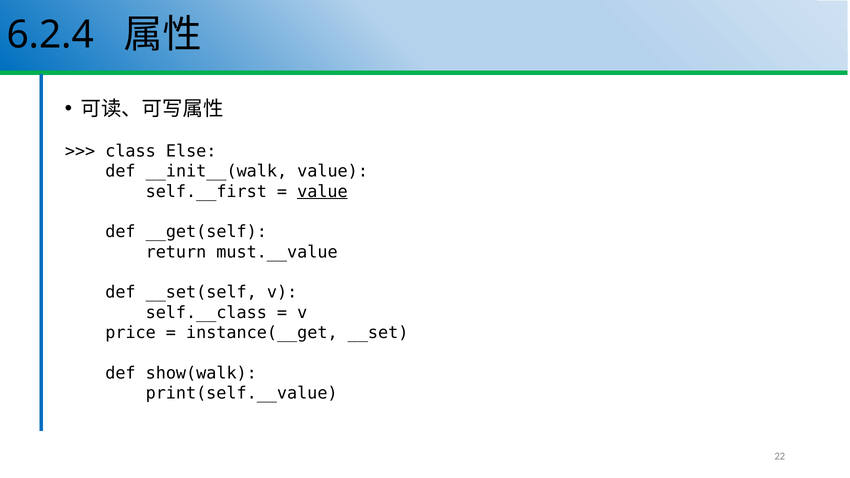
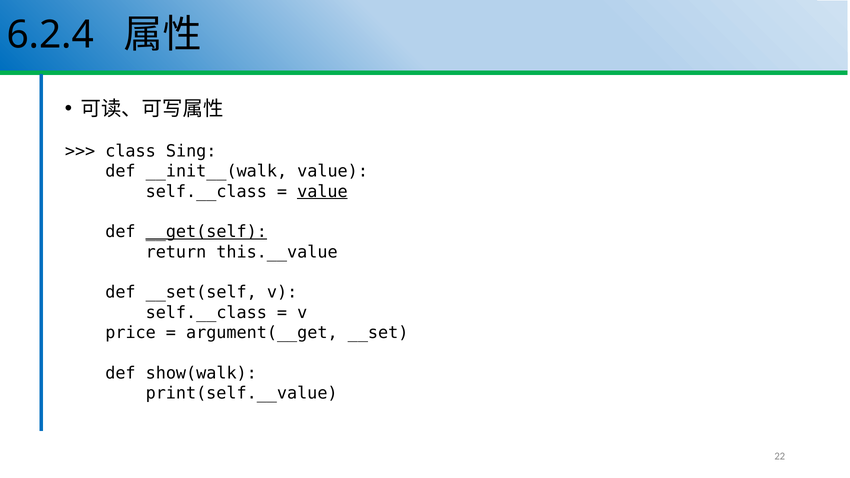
Else: Else -> Sing (191, 151)
self.__first: self.__first -> self.__class (206, 192)
__get(self underline: none -> present (206, 232)
must.__value: must.__value -> this.__value (277, 252)
instance(__get: instance(__get -> argument(__get (262, 333)
